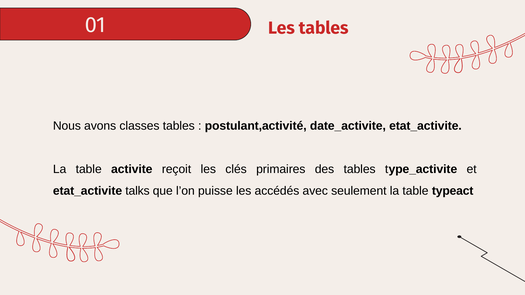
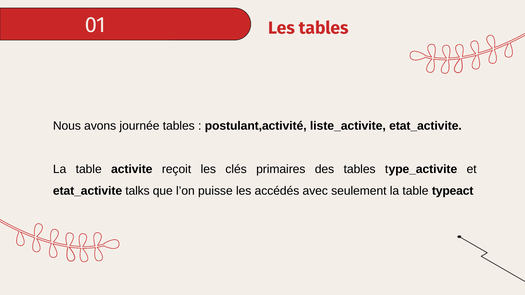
classes: classes -> journée (139, 126)
date_activite: date_activite -> liste_activite (348, 126)
